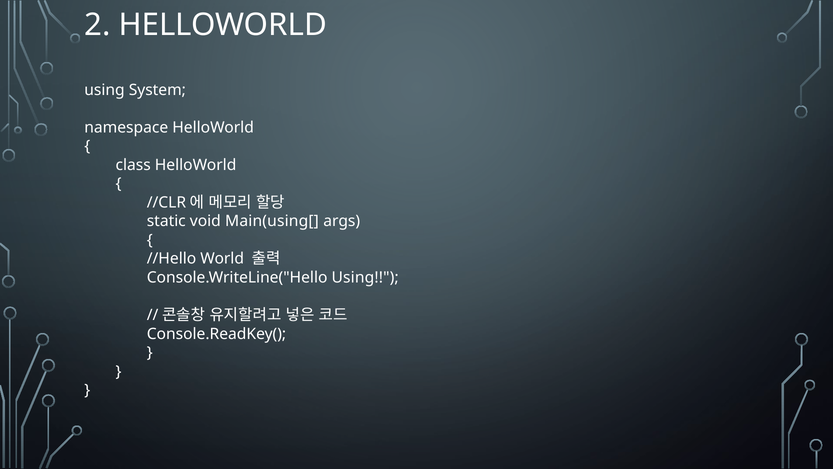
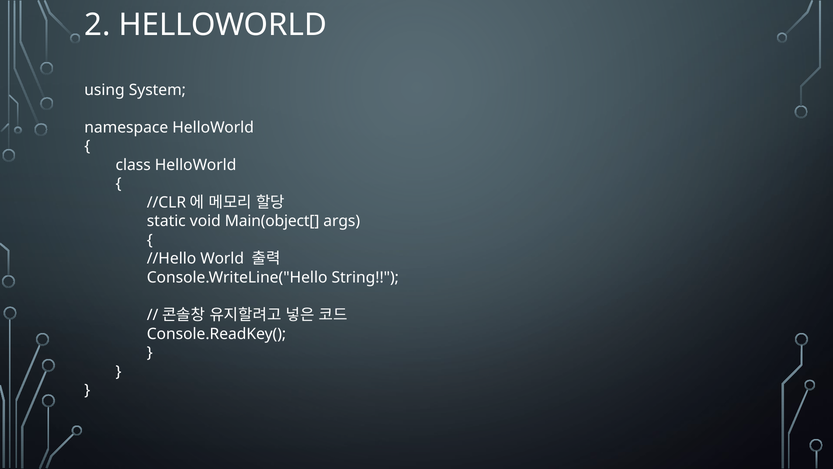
Main(using[: Main(using[ -> Main(object[ (272, 221)
Console.WriteLine("Hello Using: Using -> String (365, 277)
